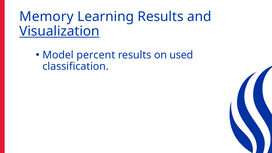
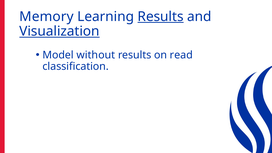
Results underline: none -> present (161, 17)
percent: percent -> without (96, 55)
used: used -> read (181, 55)
